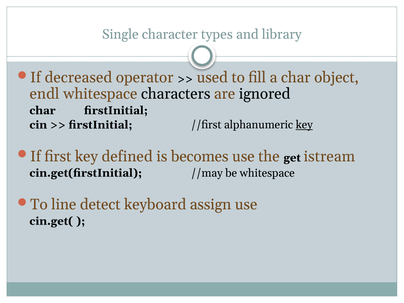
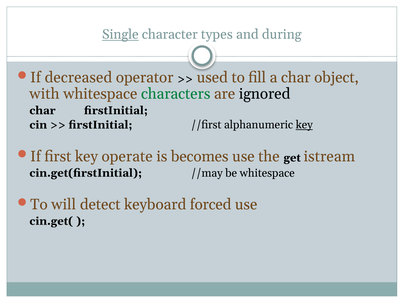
Single underline: none -> present (120, 34)
library: library -> during (282, 34)
endl: endl -> with (44, 94)
characters colour: black -> green (176, 94)
defined: defined -> operate (127, 156)
line: line -> will (64, 205)
assign: assign -> forced (211, 205)
